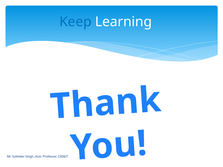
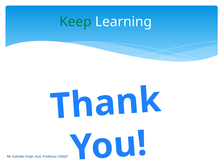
Keep colour: blue -> green (75, 22)
